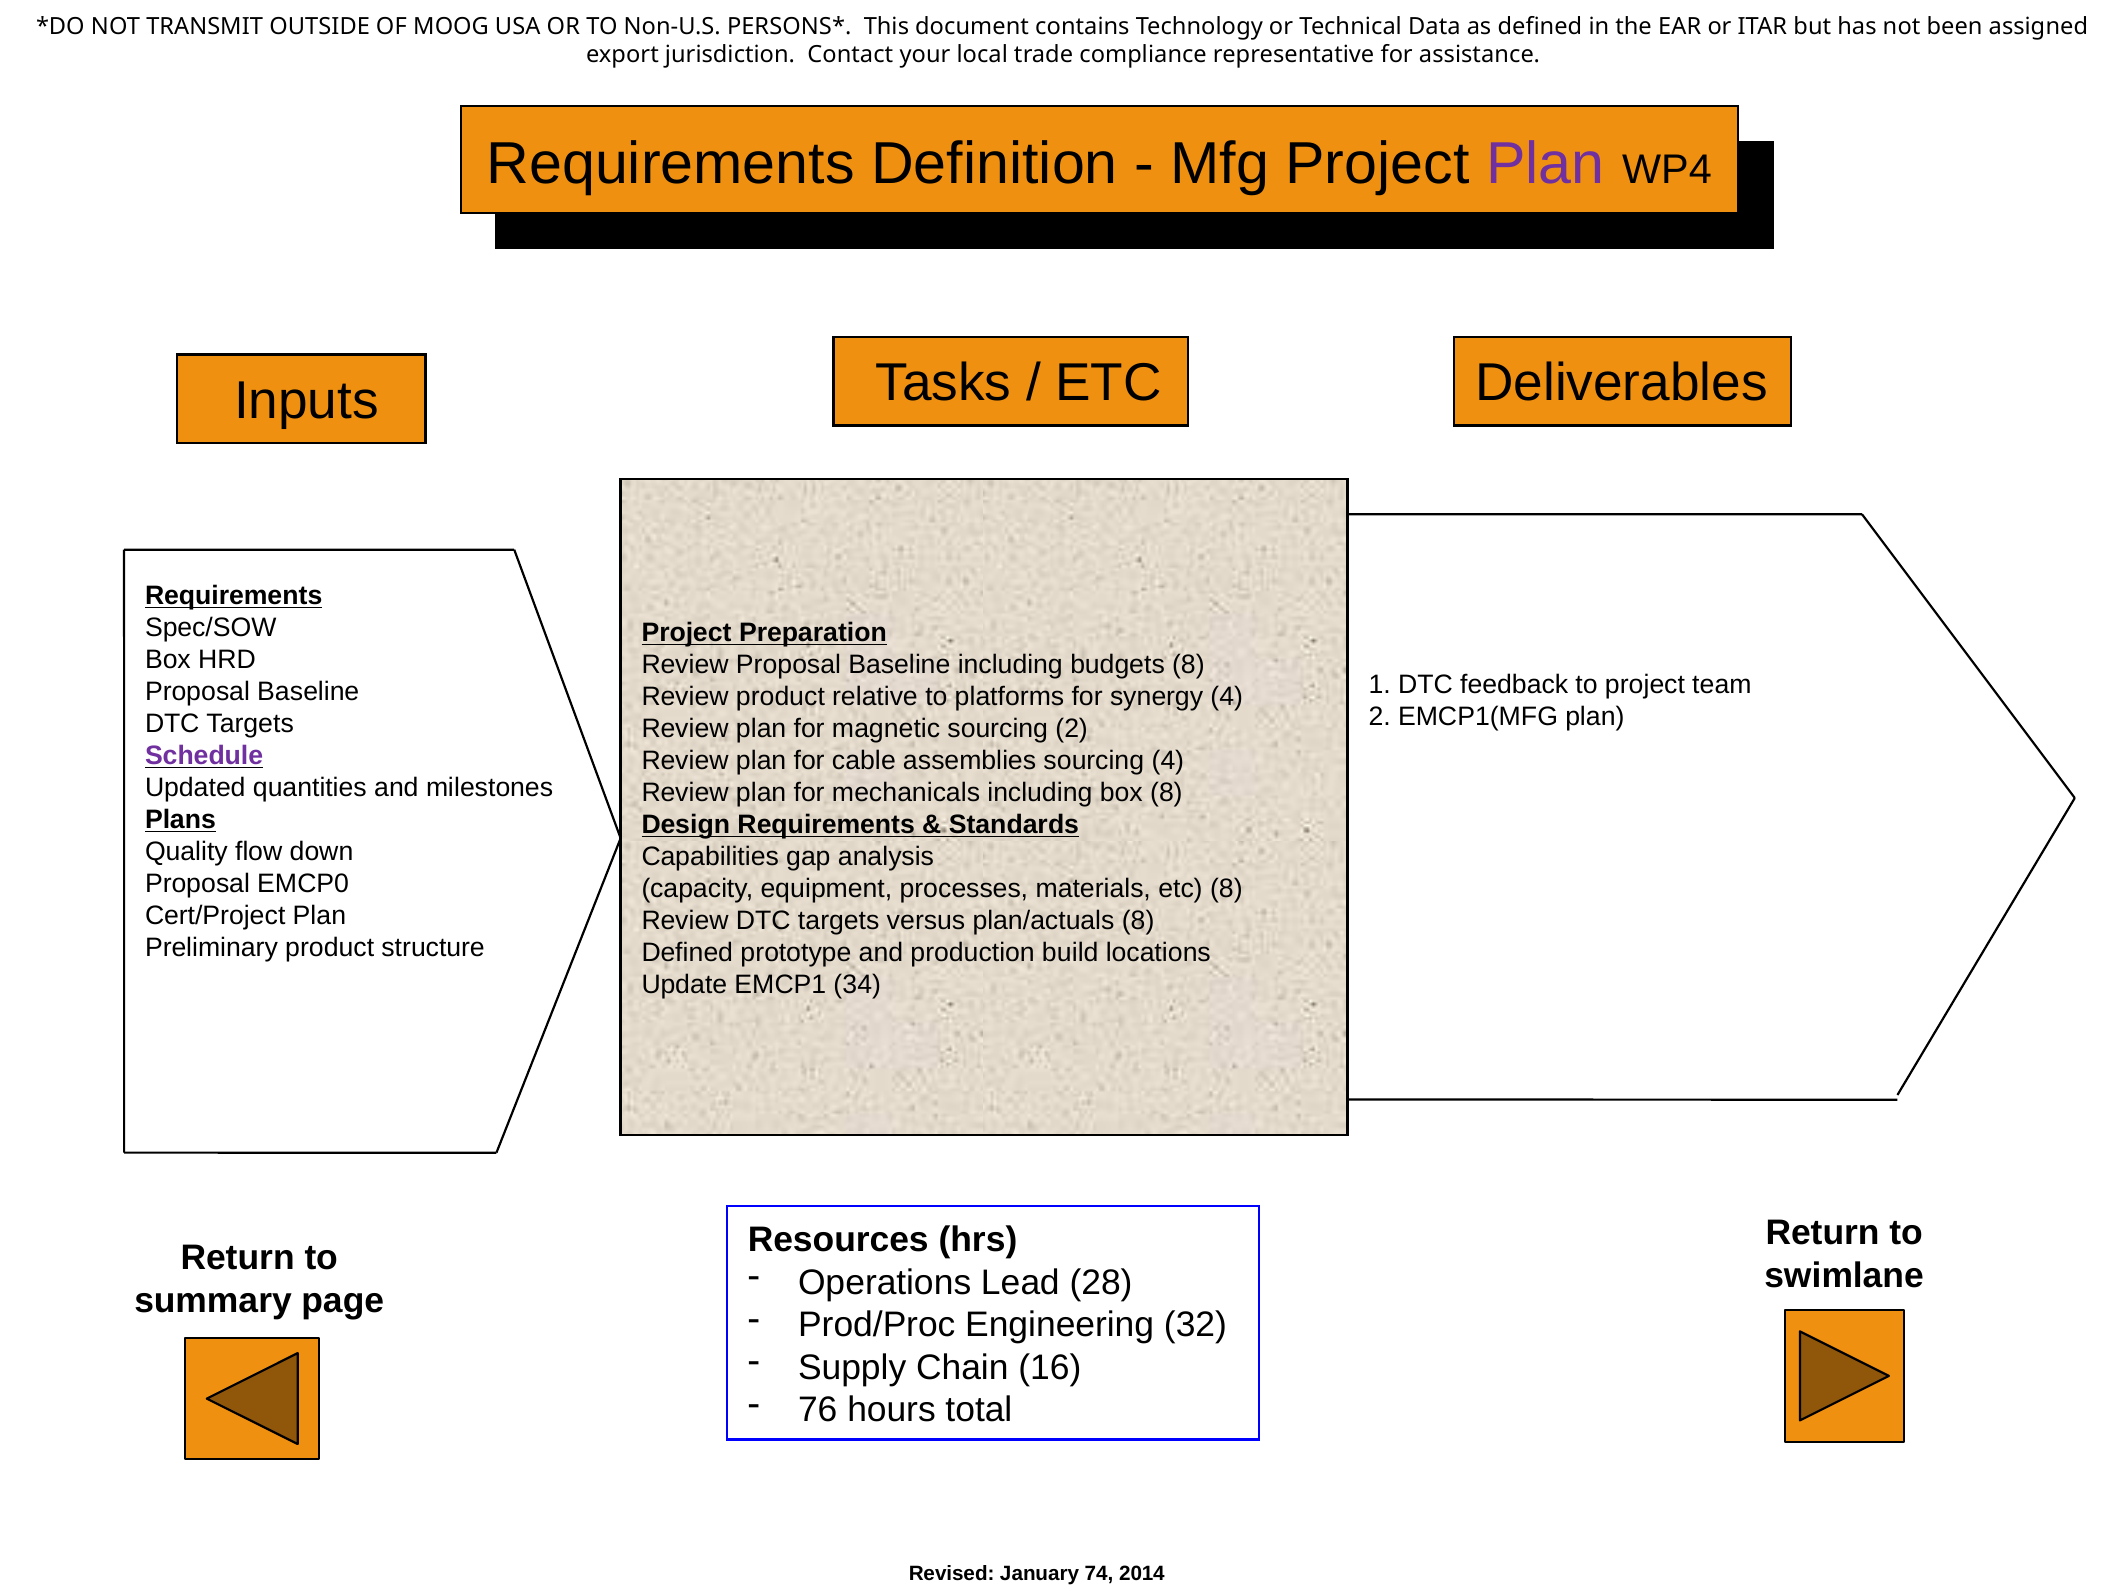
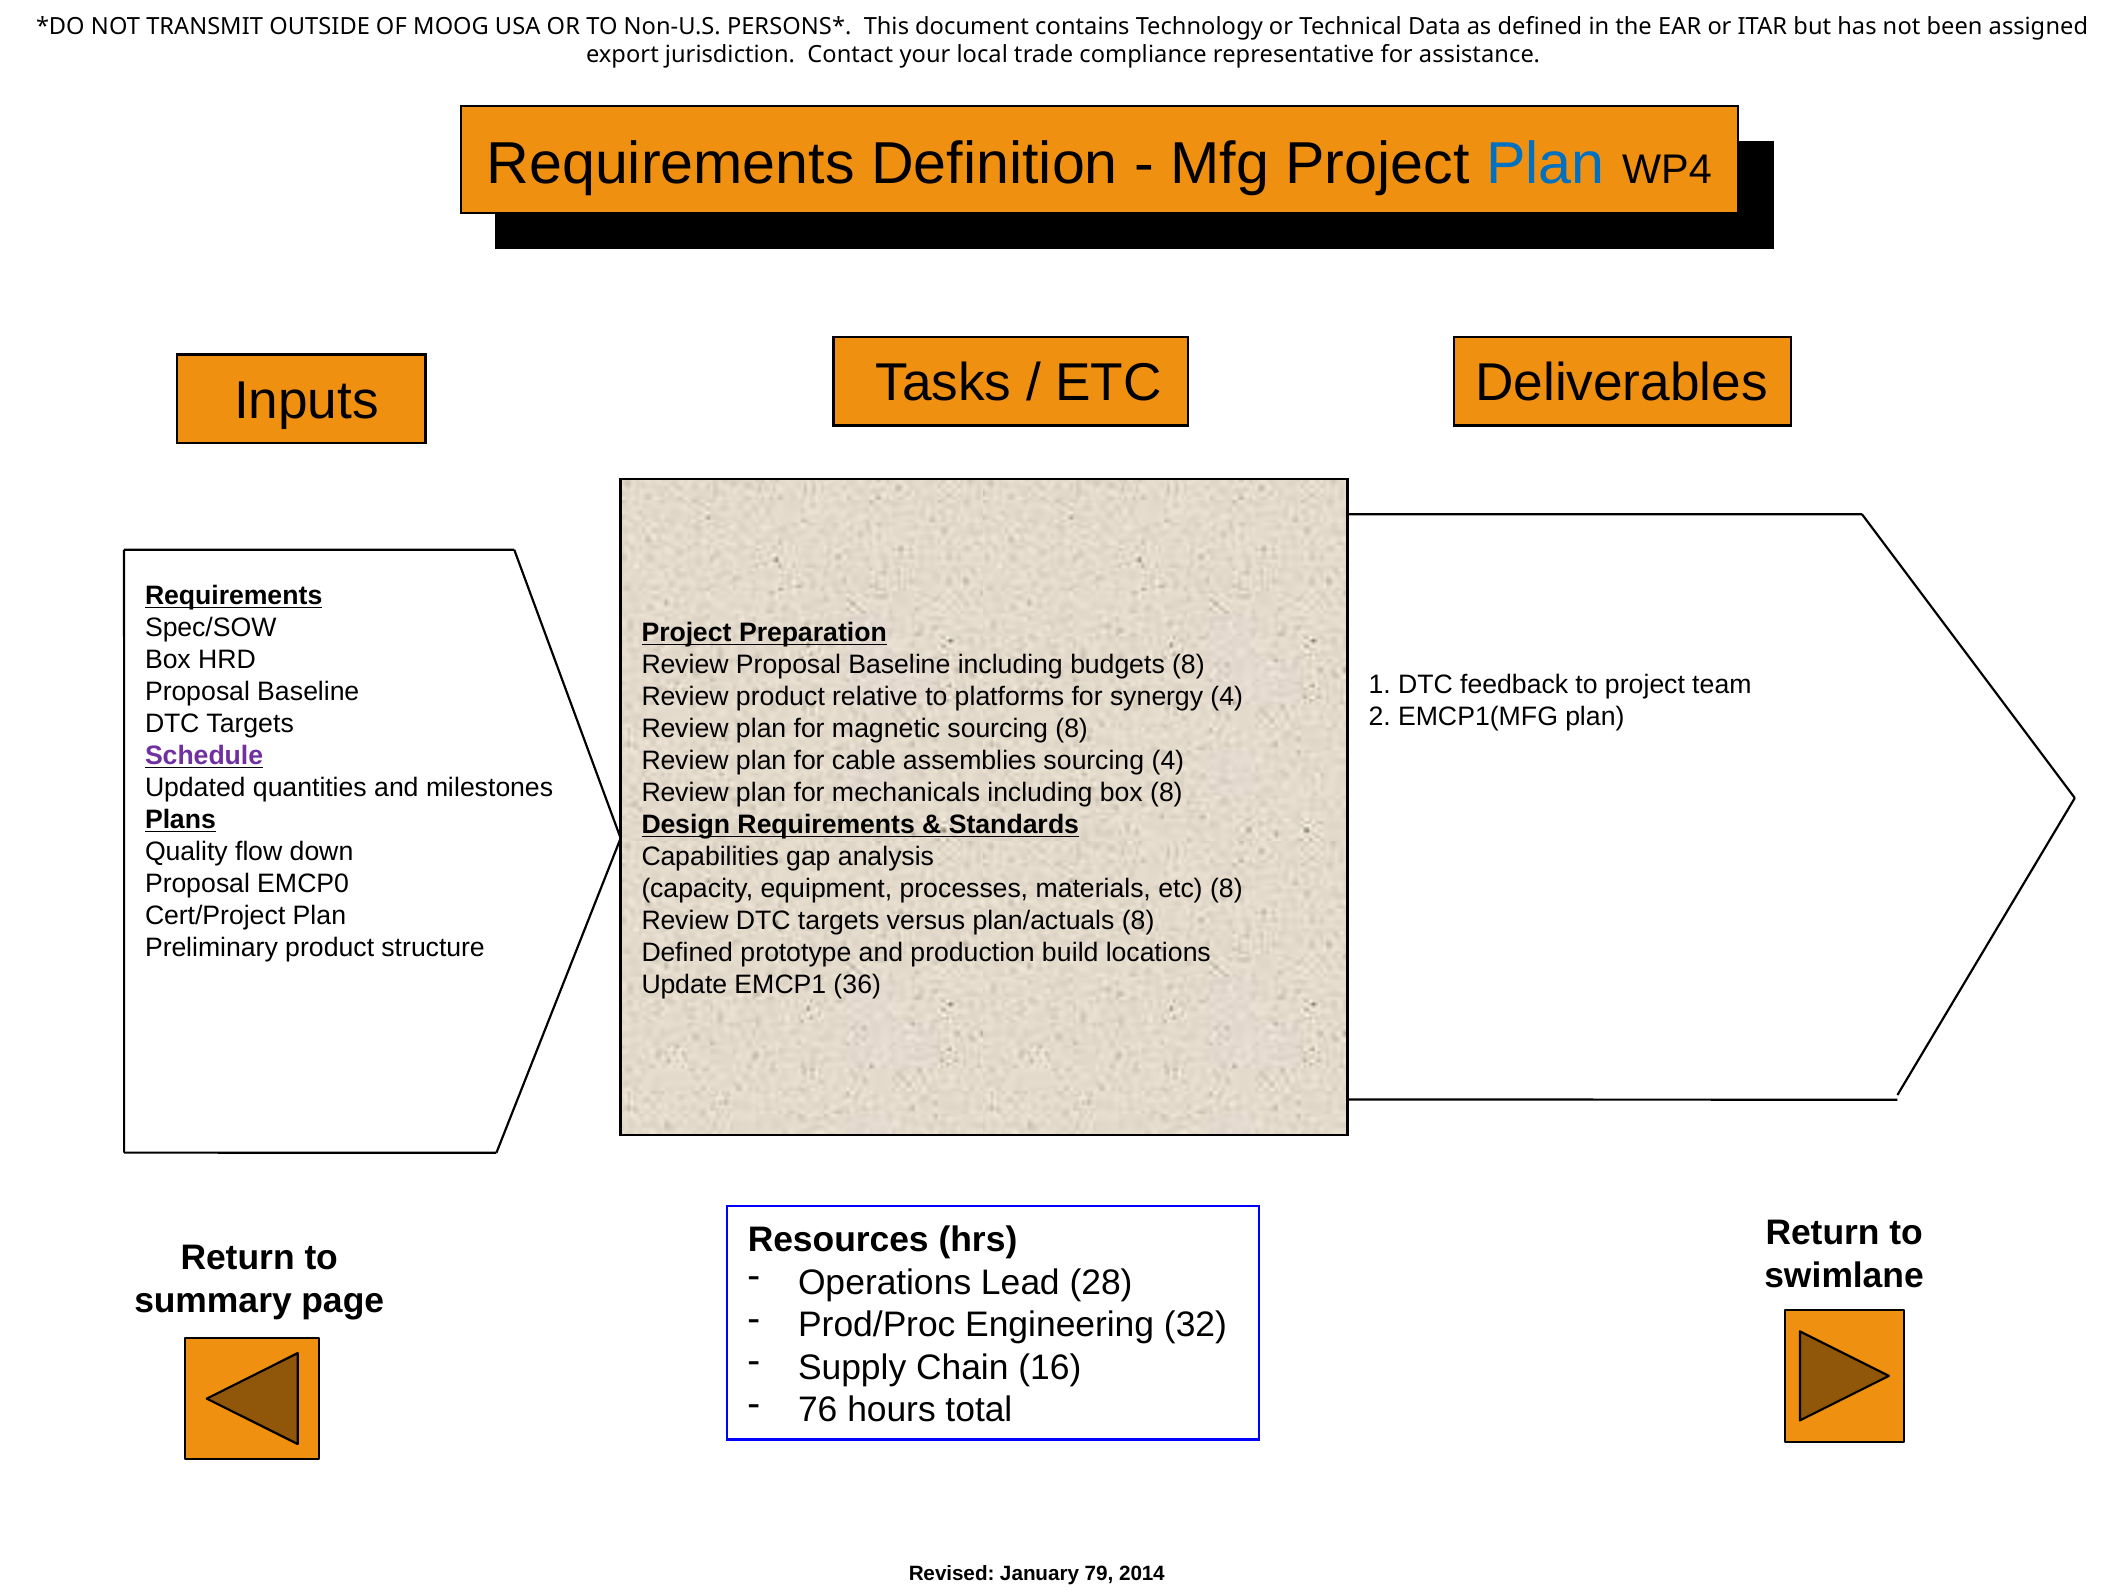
Plan colour: purple -> blue (1545, 164)
sourcing 2: 2 -> 8 (1072, 729)
34: 34 -> 36 (857, 985)
74: 74 -> 79 (1099, 1574)
